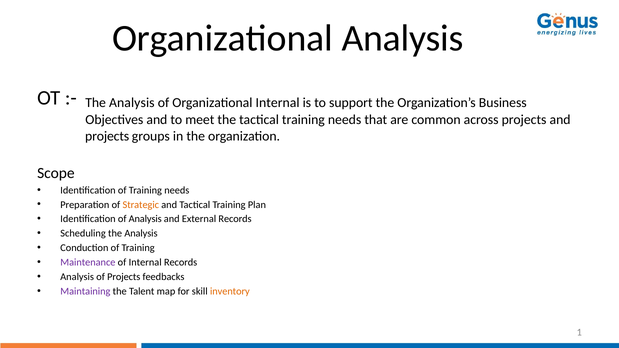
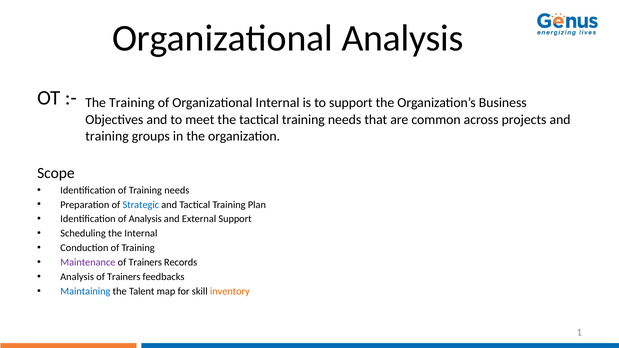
Analysis: Analysis -> Training (132, 103)
projects: projects -> training (107, 137)
Strategic colour: orange -> blue (141, 205)
External Records: Records -> Support (235, 219)
Scheduling the Analysis: Analysis -> Internal (141, 234)
Internal: Internal -> Trainers (145, 263)
Analysis of Projects: Projects -> Trainers (124, 277)
Maintaining colour: purple -> blue (85, 291)
